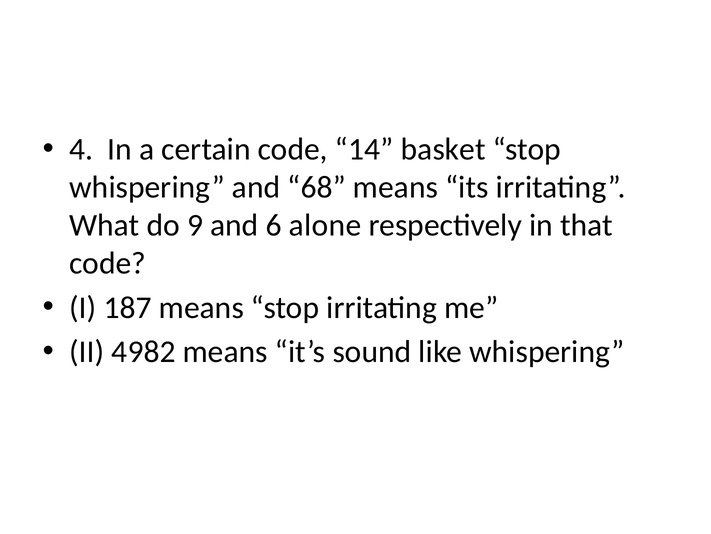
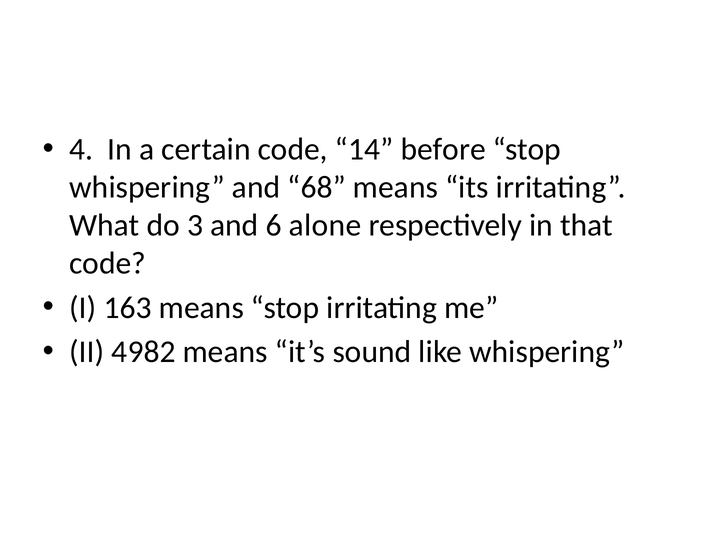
basket: basket -> before (443, 149)
9: 9 -> 3 (195, 225)
187: 187 -> 163 (128, 307)
